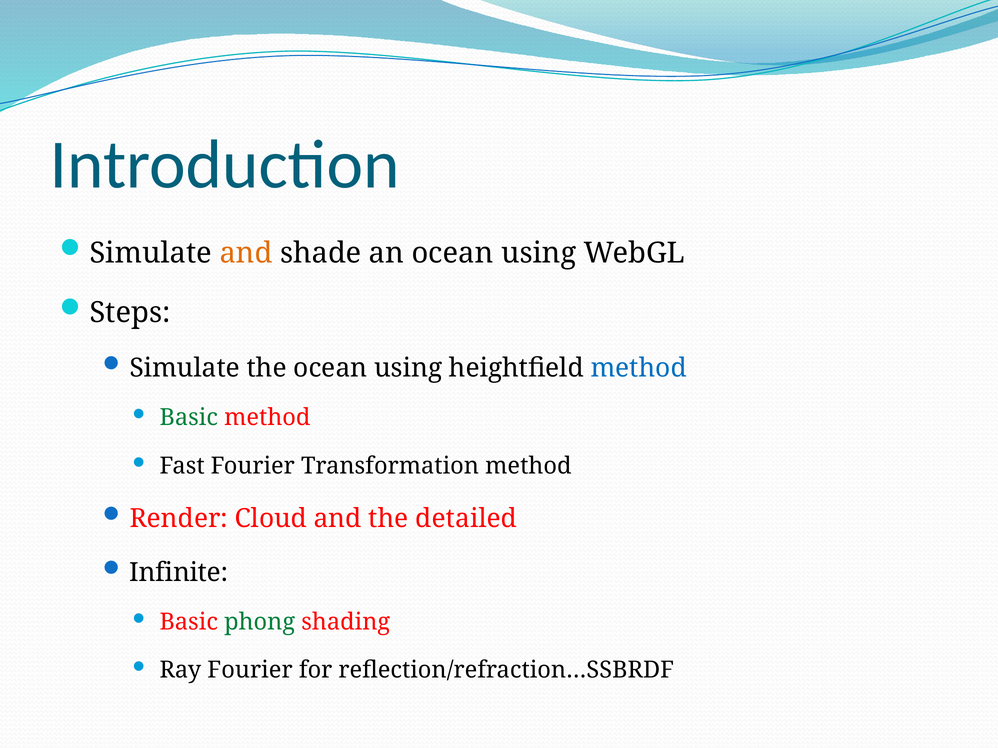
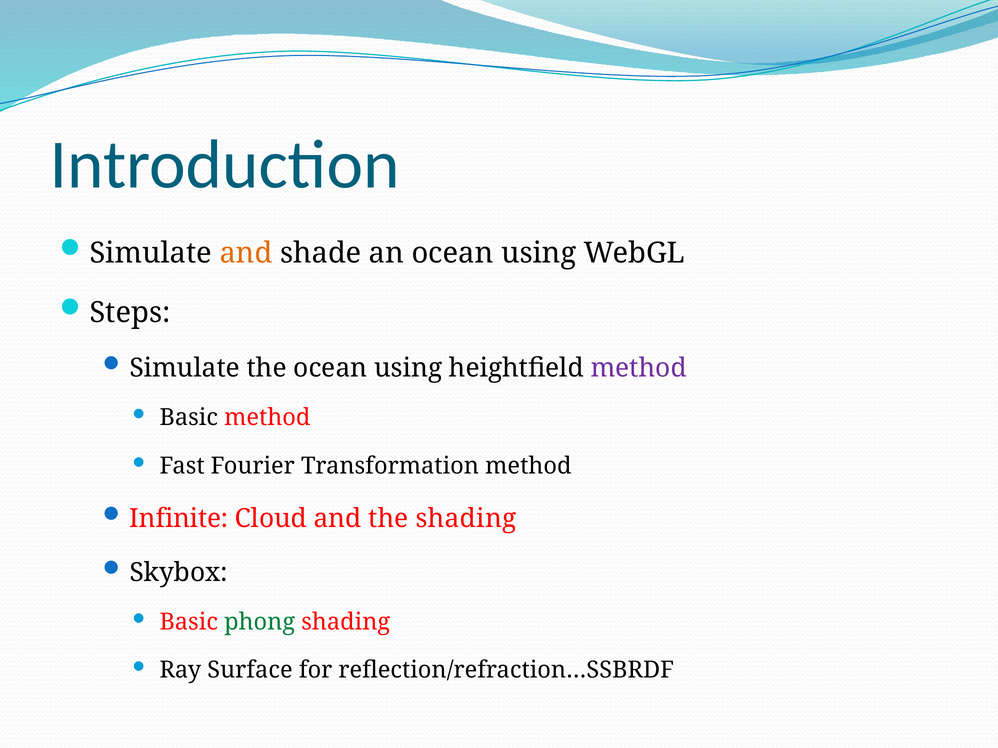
method colour: blue -> purple (639, 368)
Basic colour: green -> black (189, 418)
Render: Render -> Infinite (179, 519)
the detailed: detailed -> shading (466, 519)
Infinite: Infinite -> Skybox (179, 573)
Ray Fourier: Fourier -> Surface (250, 671)
